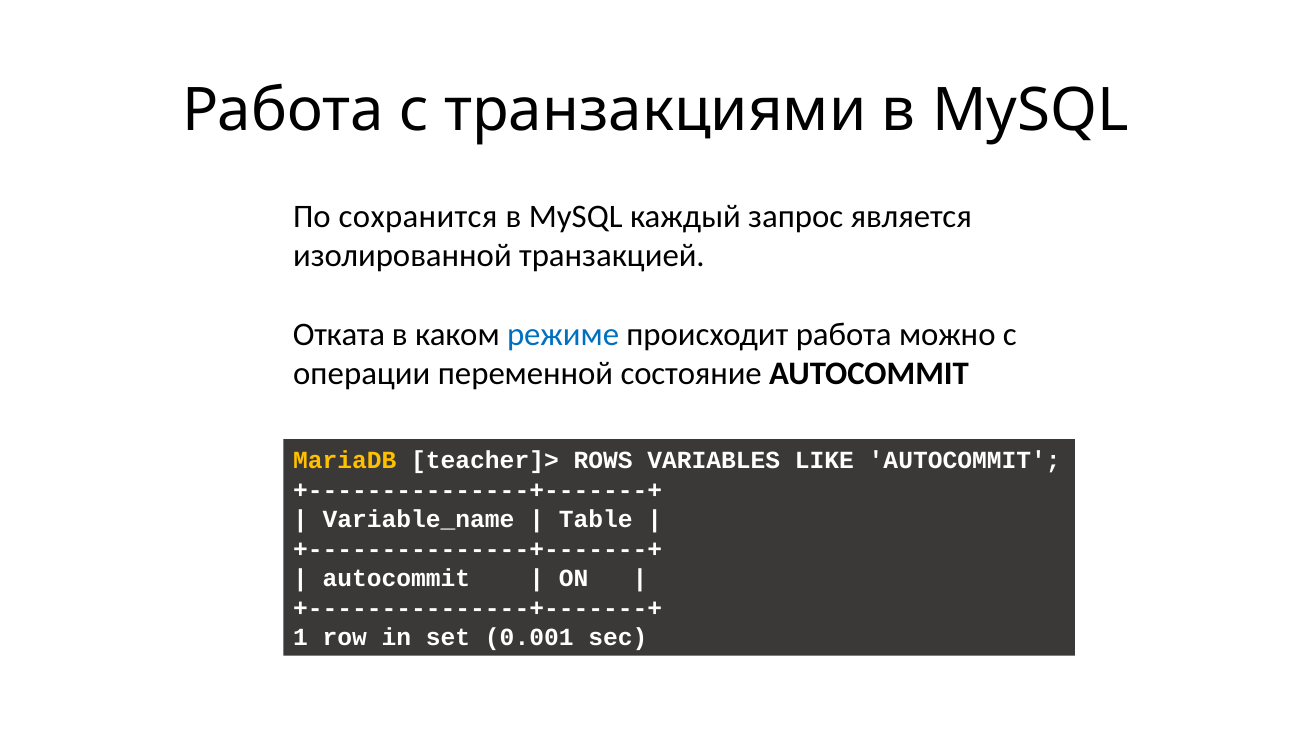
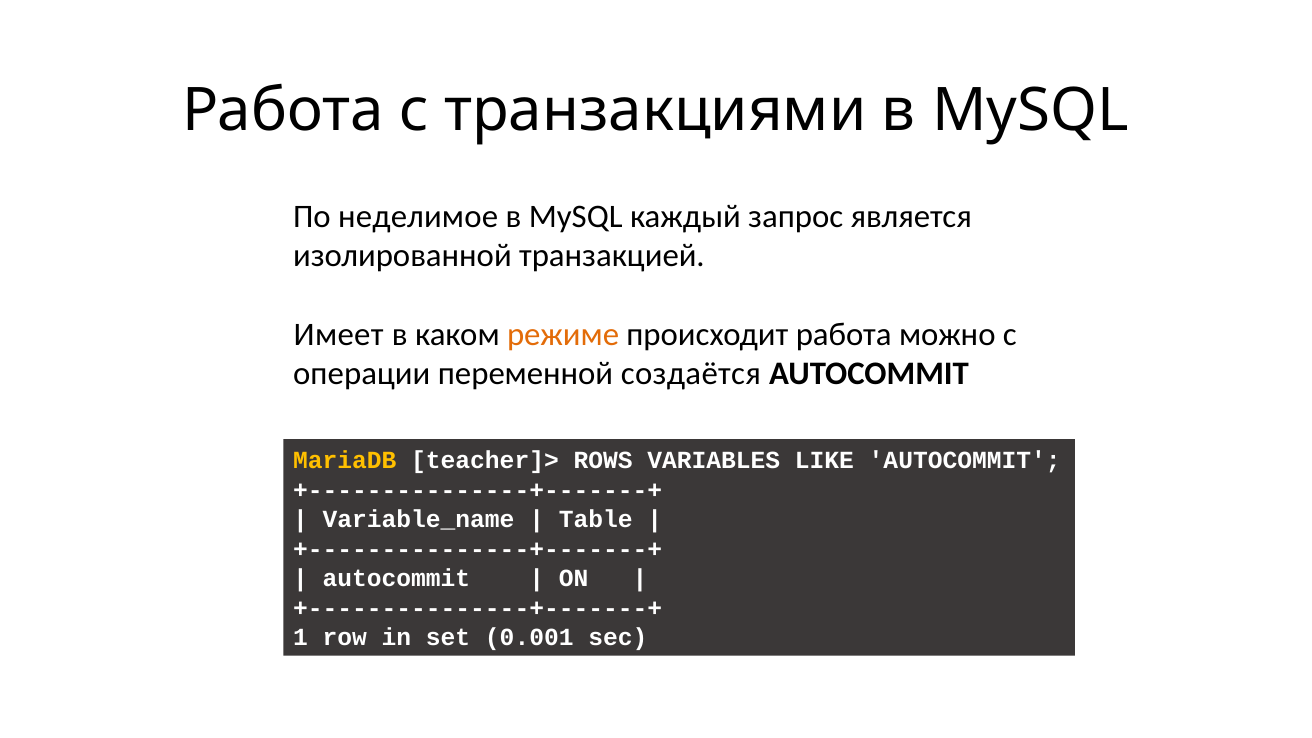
сохранится: сохранится -> неделимое (418, 217)
Отката: Отката -> Имеет (339, 335)
режиме colour: blue -> orange (563, 335)
состояние: состояние -> создаётся (691, 374)
